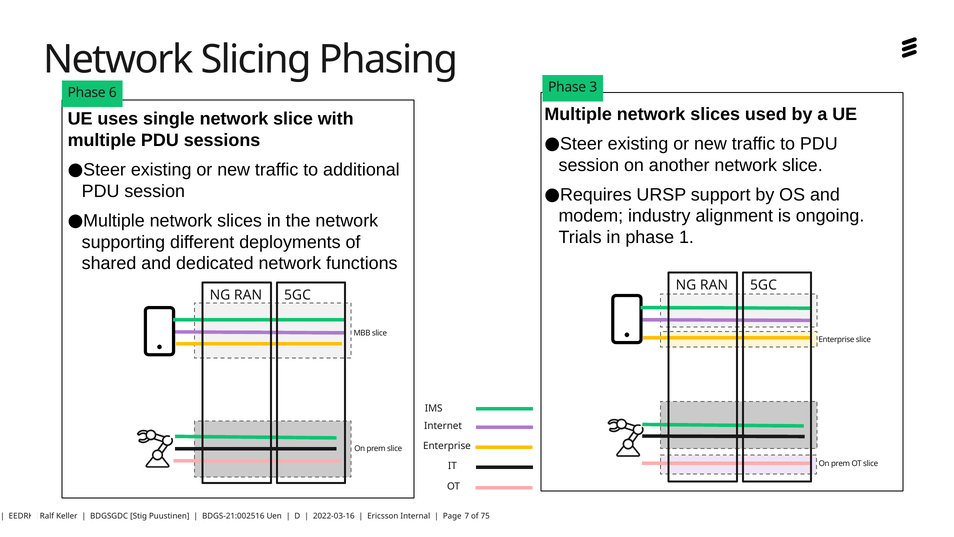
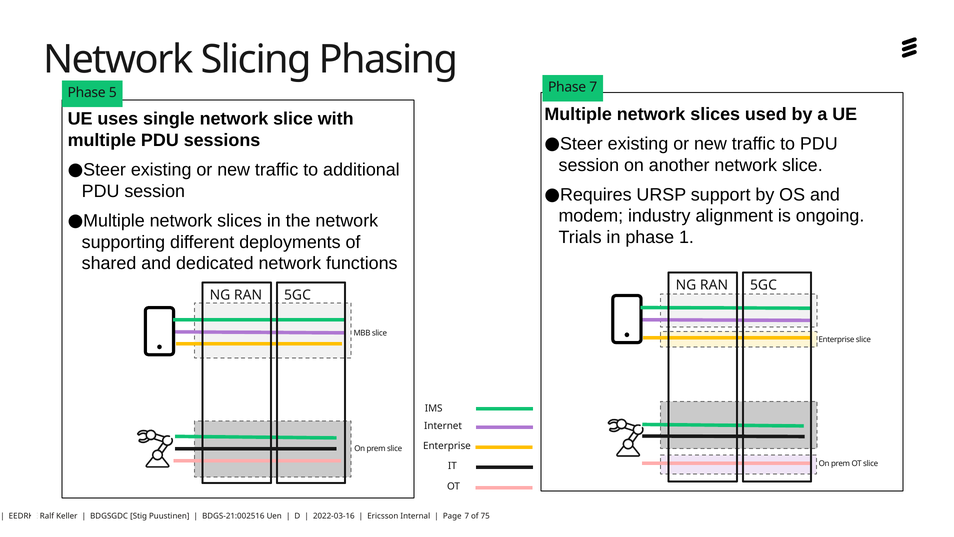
Phase 3: 3 -> 7 (593, 87)
6: 6 -> 5 (113, 93)
